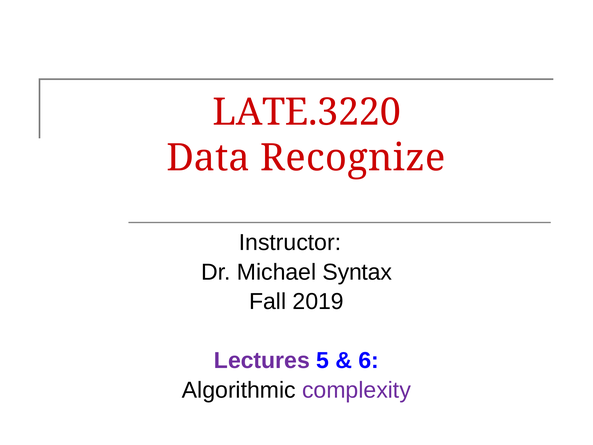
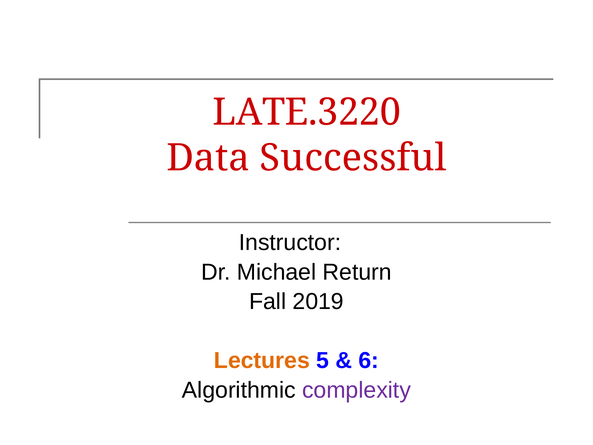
Recognize: Recognize -> Successful (353, 158)
Syntax: Syntax -> Return (357, 272)
Lectures colour: purple -> orange (262, 360)
